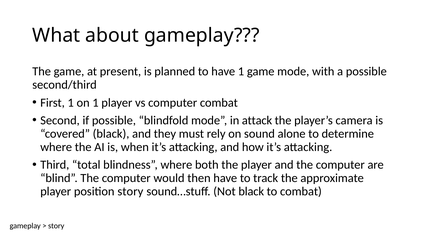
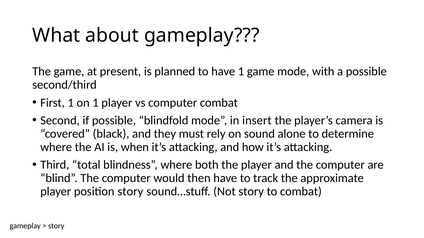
attack: attack -> insert (257, 121)
Not black: black -> story (251, 192)
